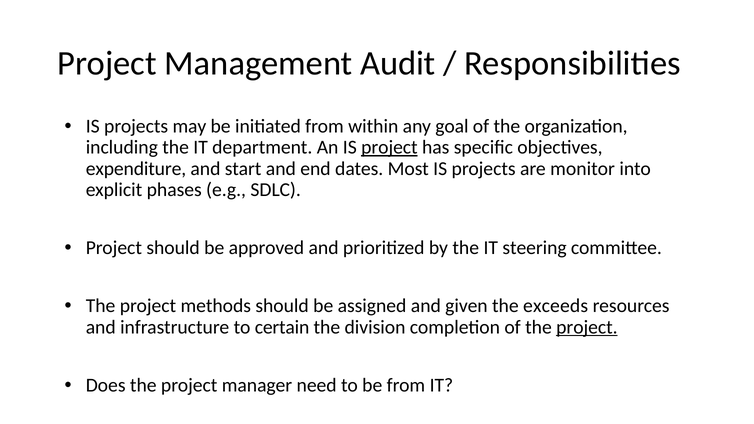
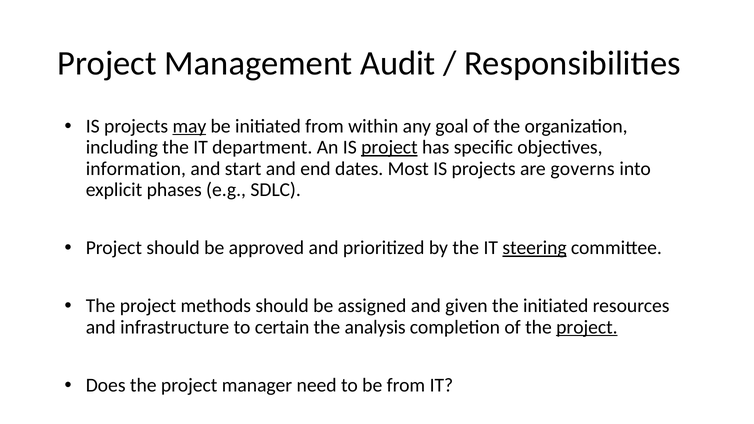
may underline: none -> present (189, 126)
expenditure: expenditure -> information (136, 169)
monitor: monitor -> governs (583, 169)
steering underline: none -> present (535, 248)
the exceeds: exceeds -> initiated (556, 306)
division: division -> analysis (375, 327)
